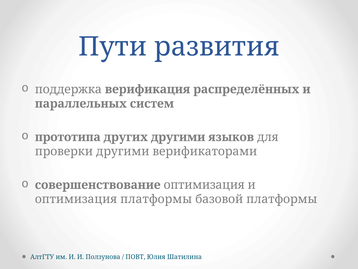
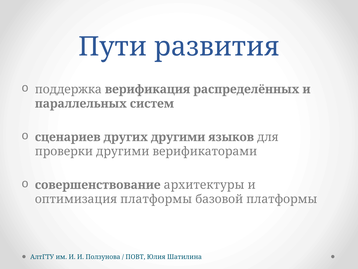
прототипа: прототипа -> сценариев (68, 137)
совершенствование оптимизация: оптимизация -> архитектуры (204, 185)
